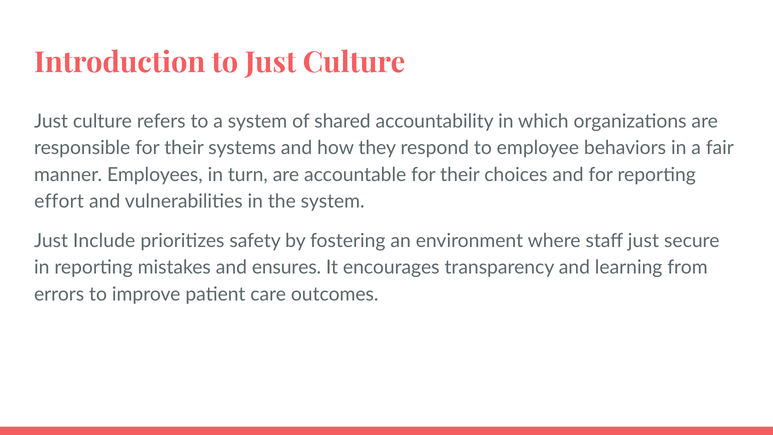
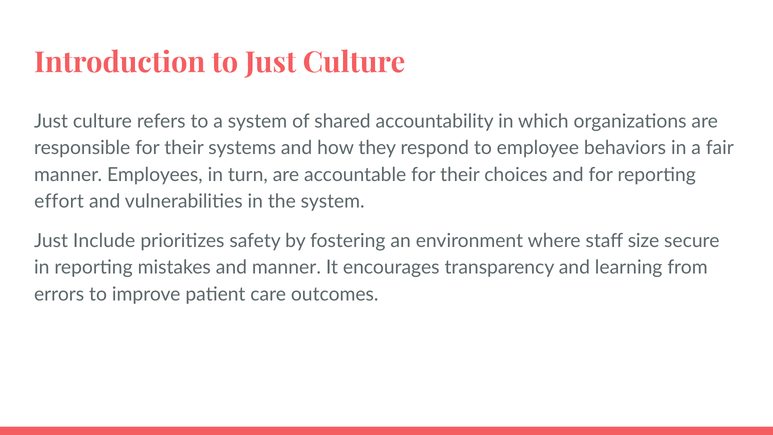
staff just: just -> size (644, 241)
and ensures: ensures -> manner (286, 267)
